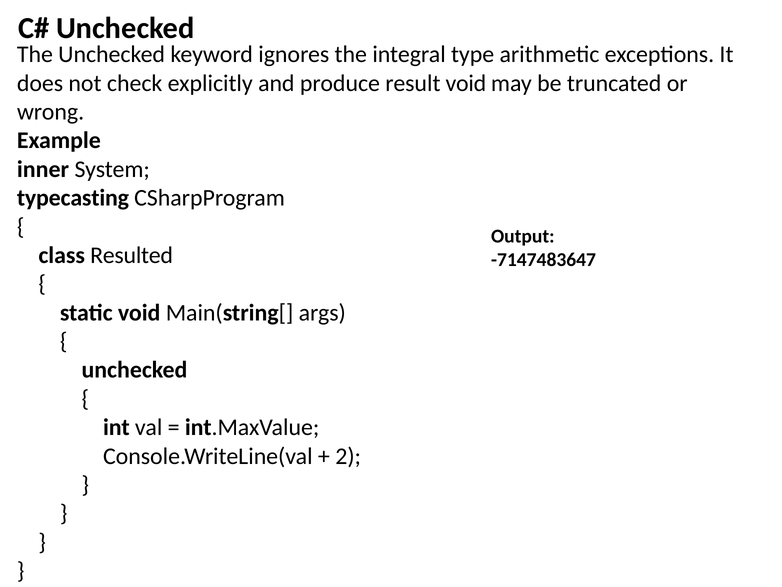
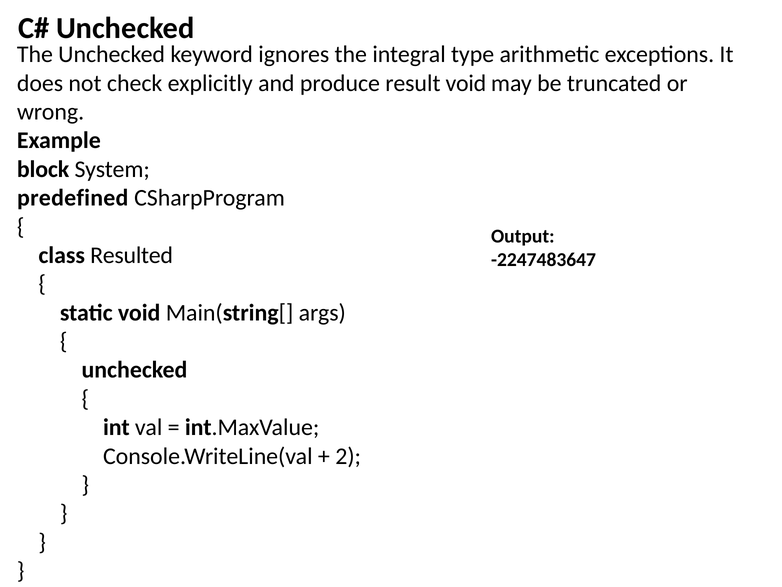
inner: inner -> block (43, 169)
typecasting: typecasting -> predefined (73, 198)
-7147483647: -7147483647 -> -2247483647 (544, 260)
